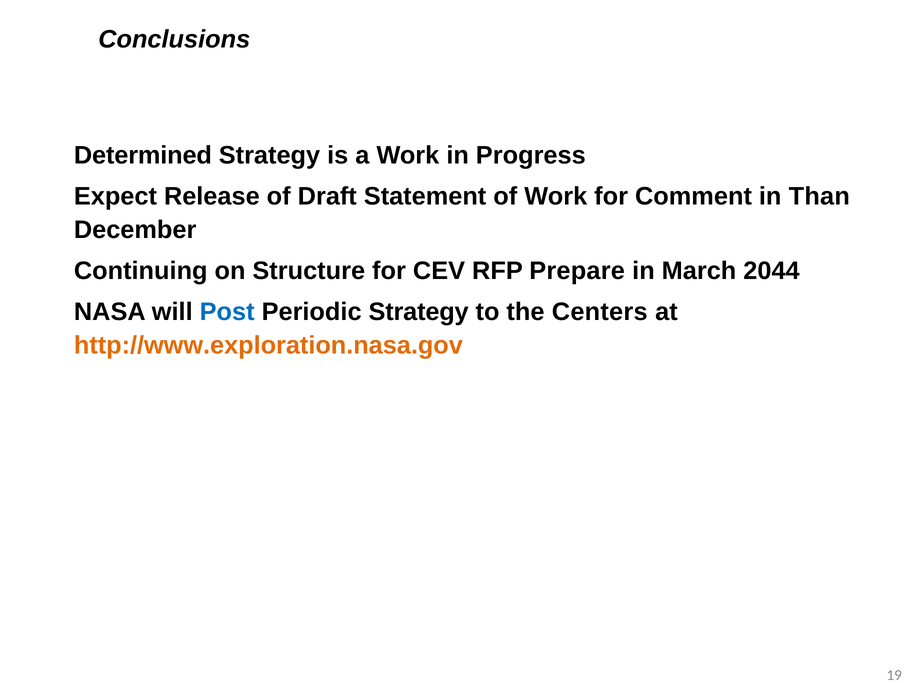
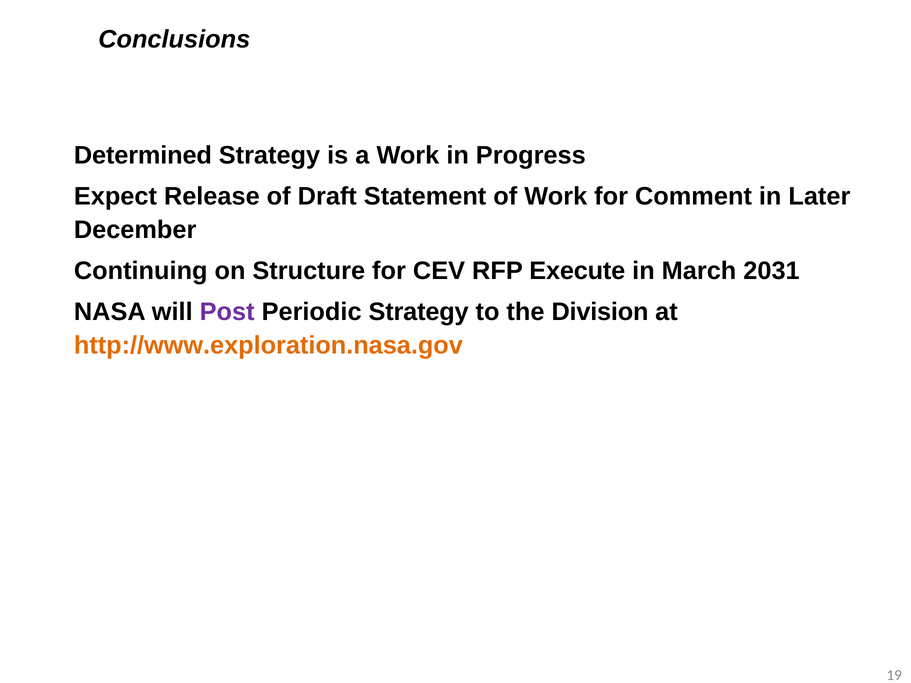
Than: Than -> Later (819, 197)
Prepare: Prepare -> Execute (577, 271)
2044: 2044 -> 2031 (771, 271)
Post colour: blue -> purple (227, 312)
Centers: Centers -> Division (600, 312)
